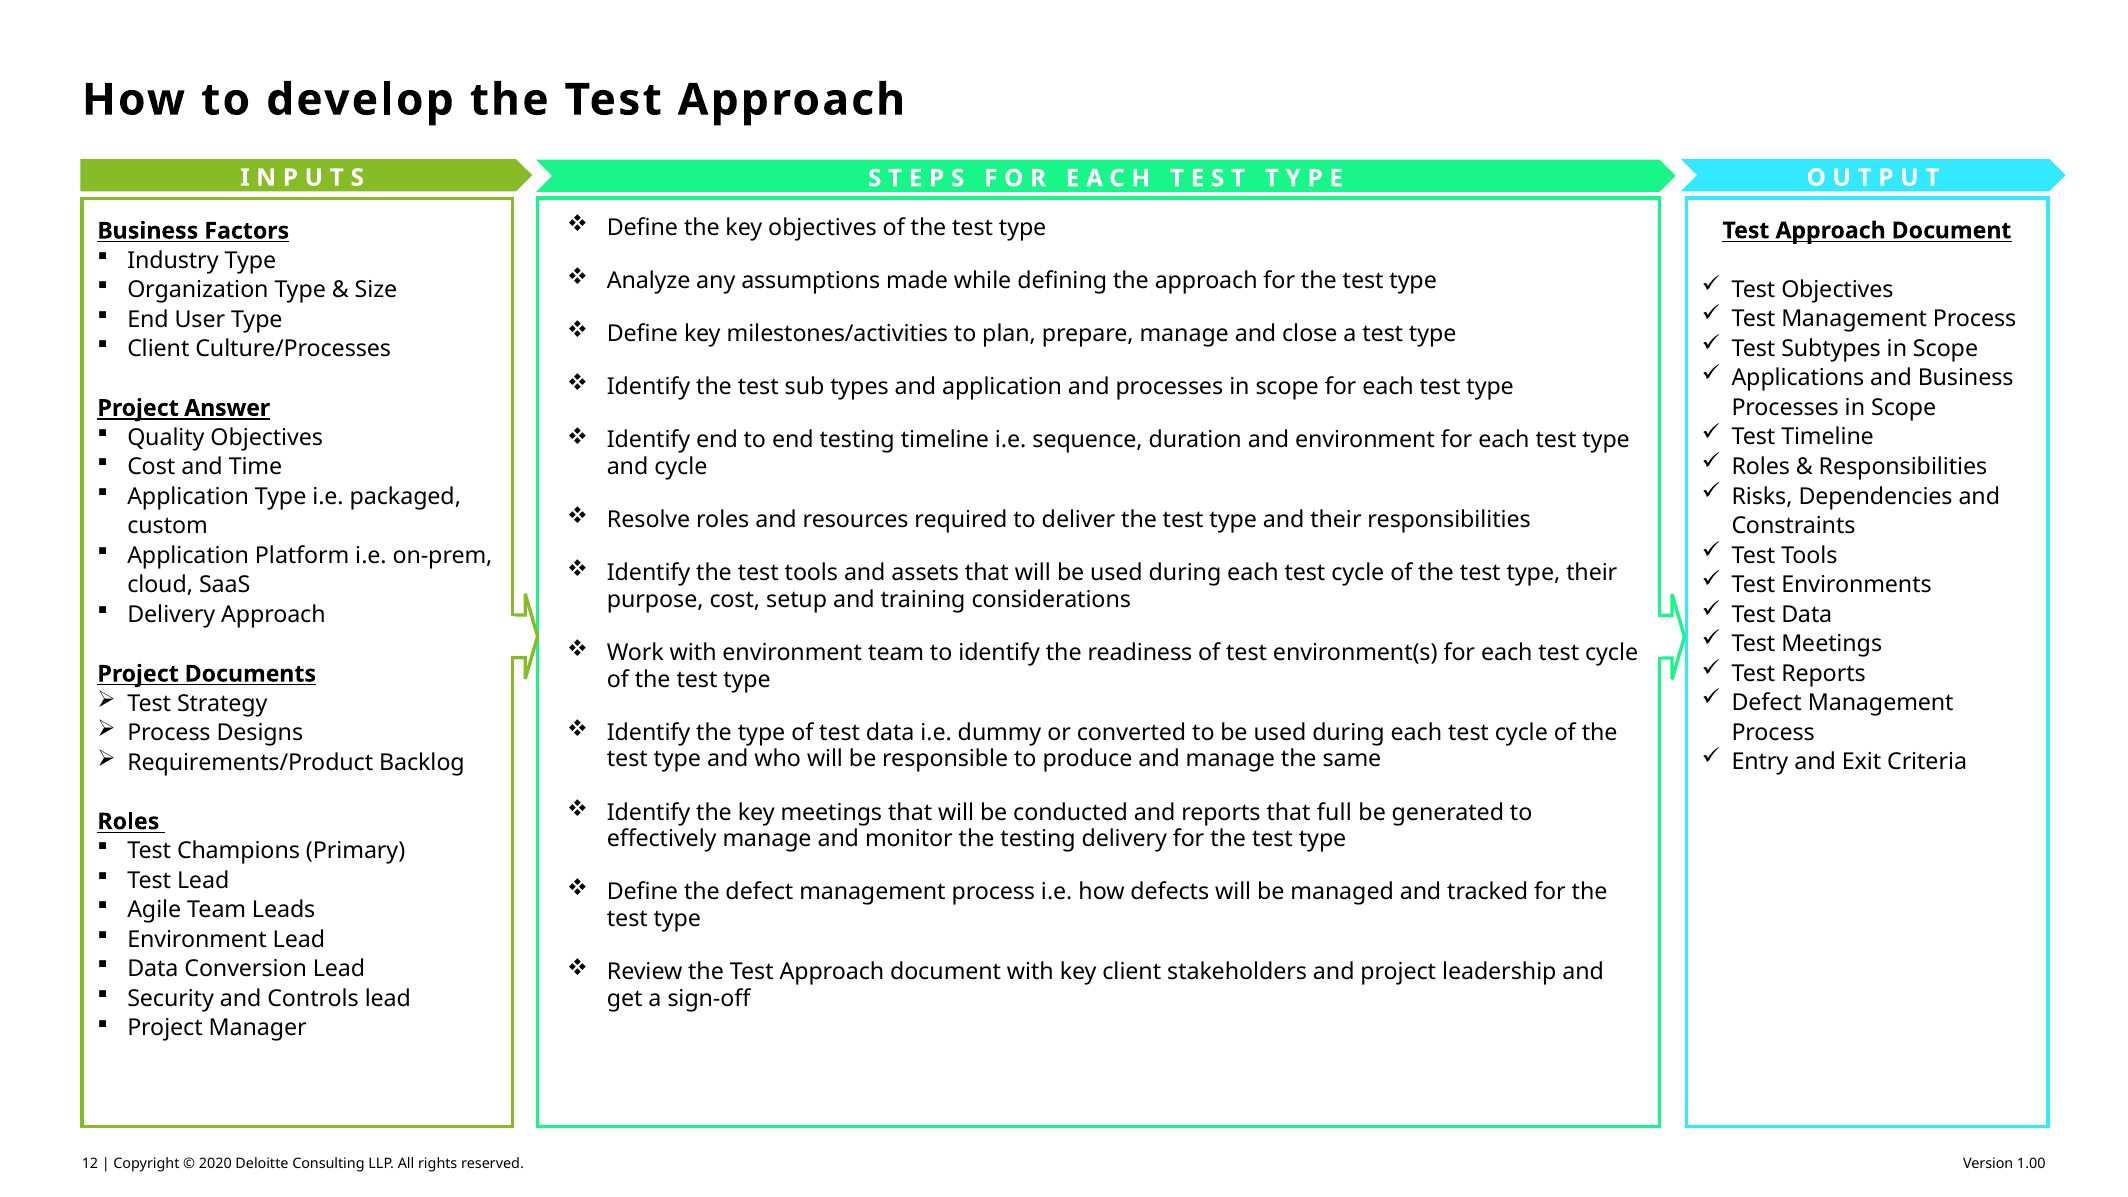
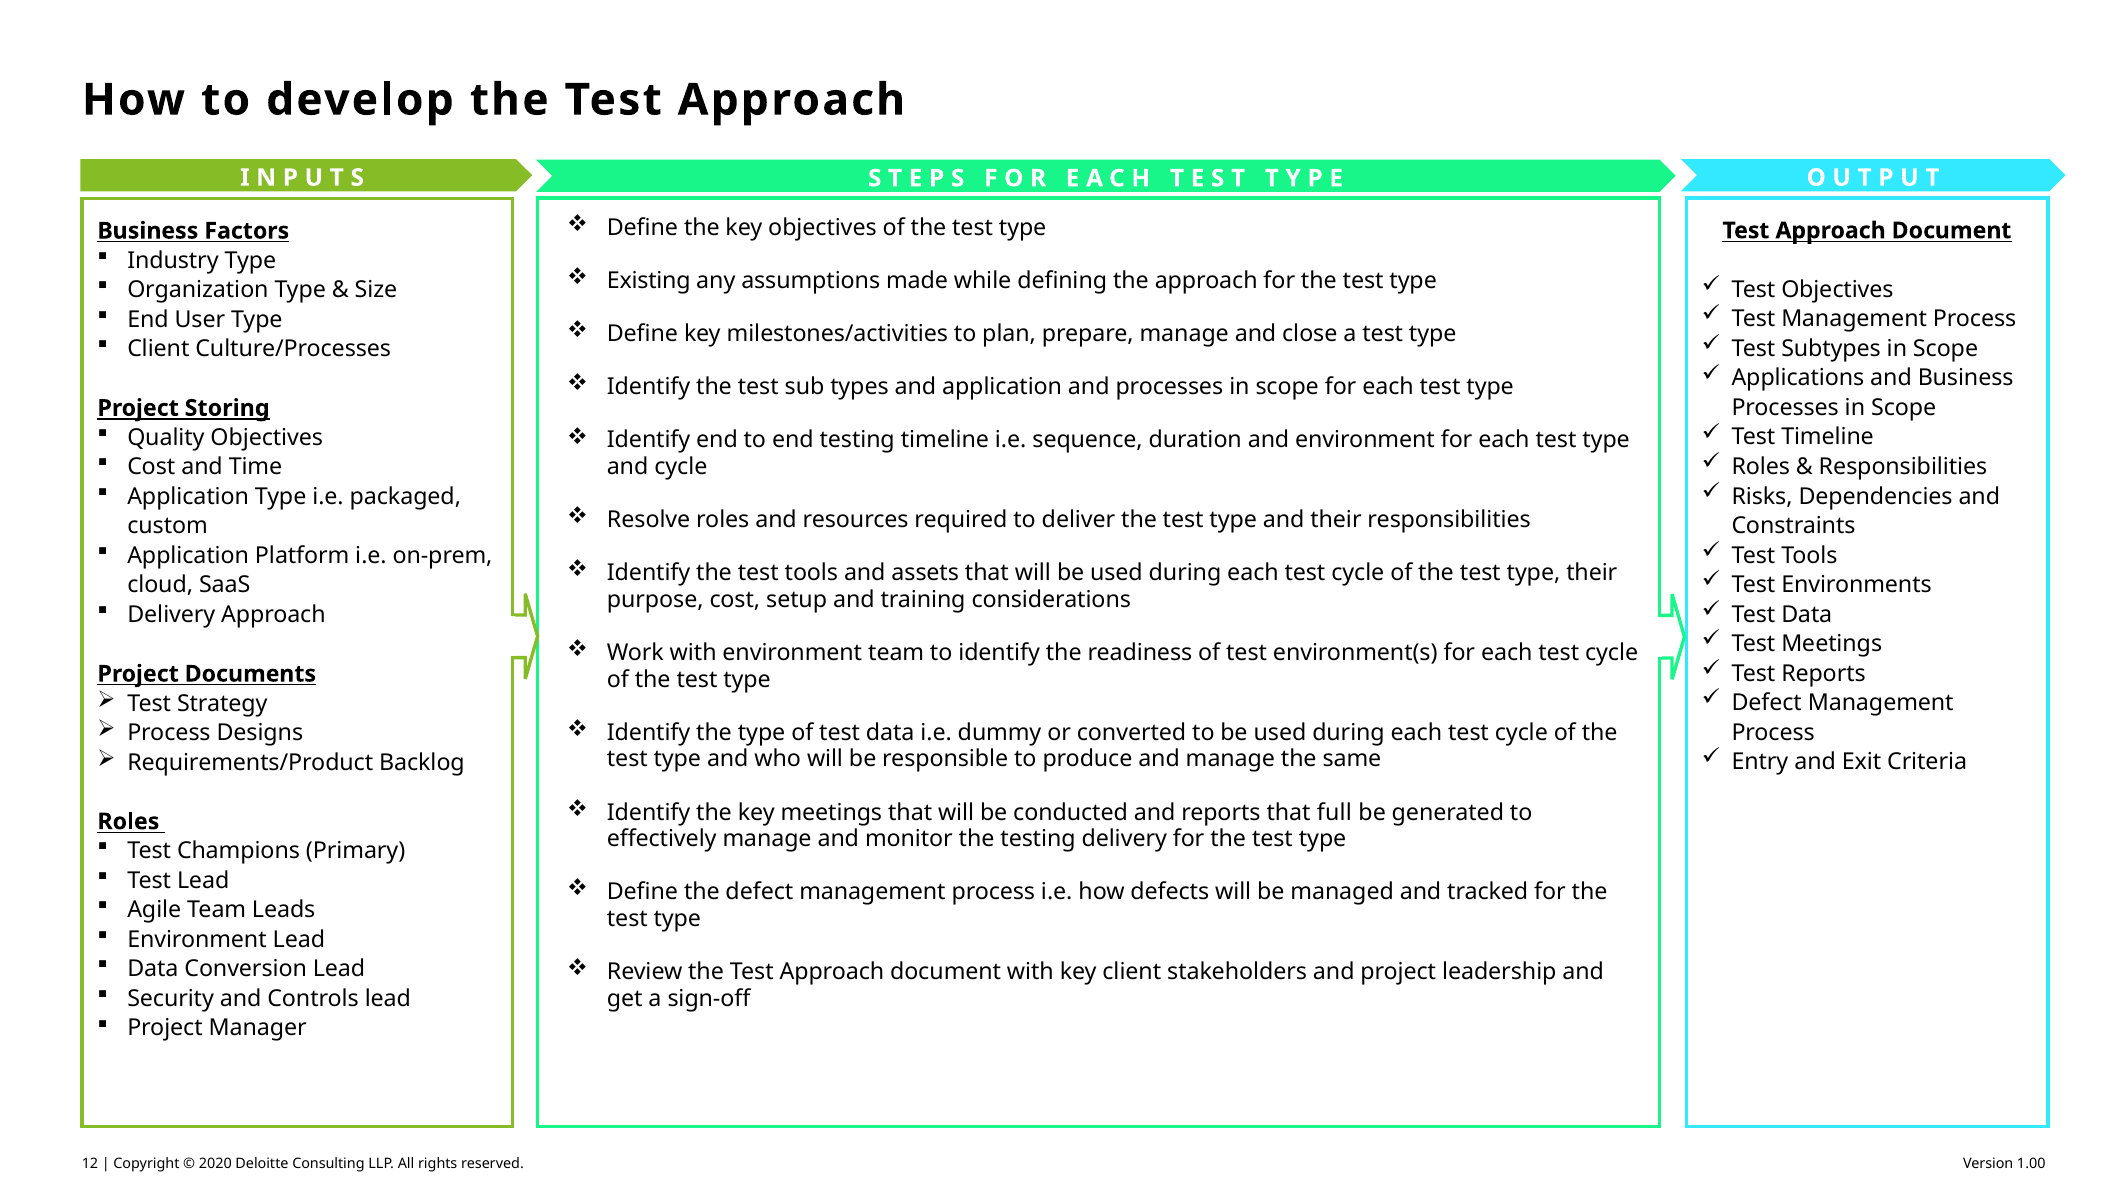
Analyze: Analyze -> Existing (649, 281)
Answer: Answer -> Storing (227, 408)
